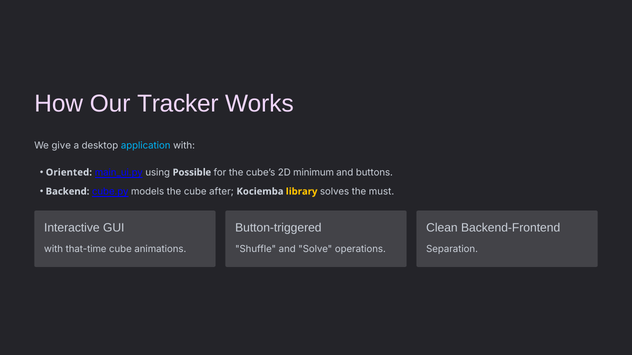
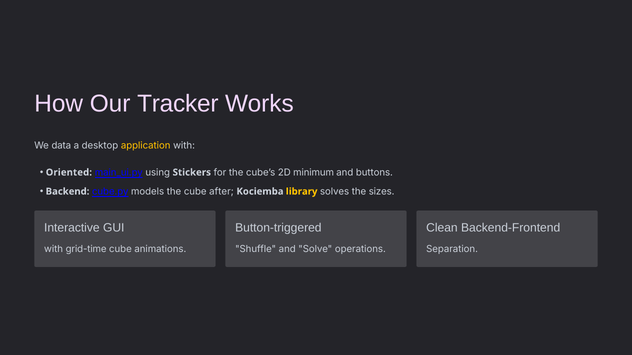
give: give -> data (61, 146)
application colour: light blue -> yellow (146, 146)
Possible: Possible -> Stickers (192, 173)
must: must -> sizes (382, 192)
that-time: that-time -> grid-time (86, 249)
